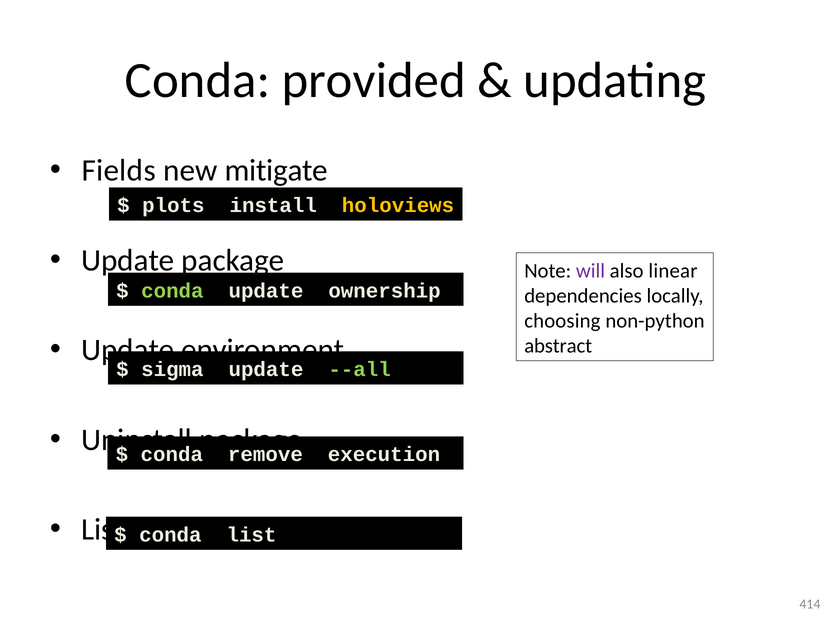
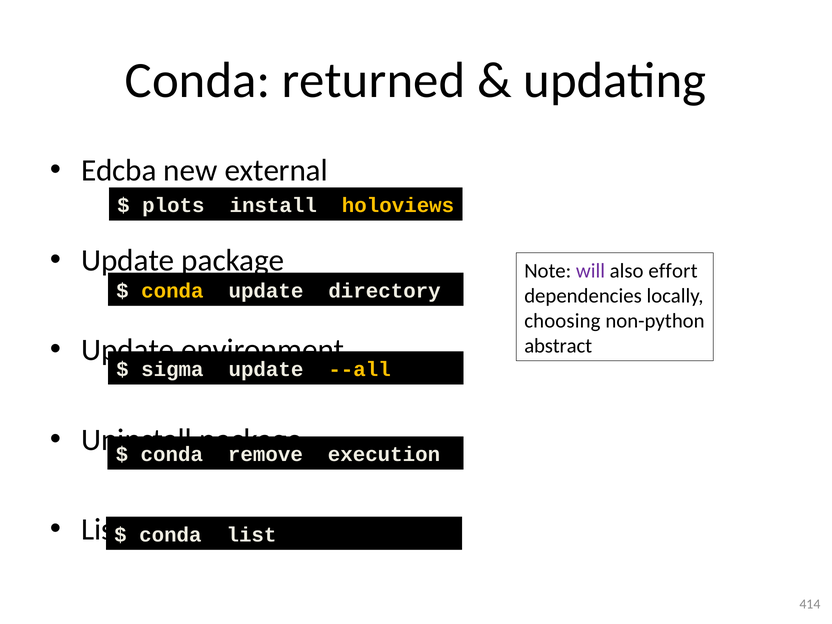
provided: provided -> returned (374, 81)
Fields: Fields -> Edcba (119, 171)
mitigate: mitigate -> external (276, 171)
linear: linear -> effort (673, 271)
conda colour: light green -> yellow (172, 291)
ownership: ownership -> directory (385, 291)
--all colour: light green -> yellow (360, 369)
